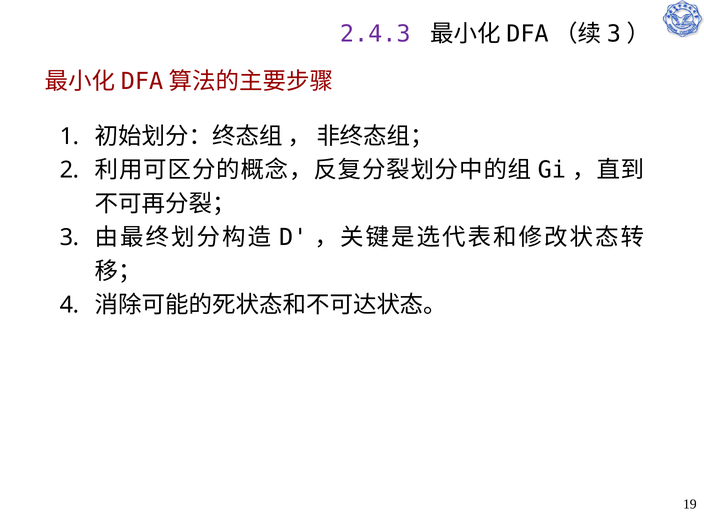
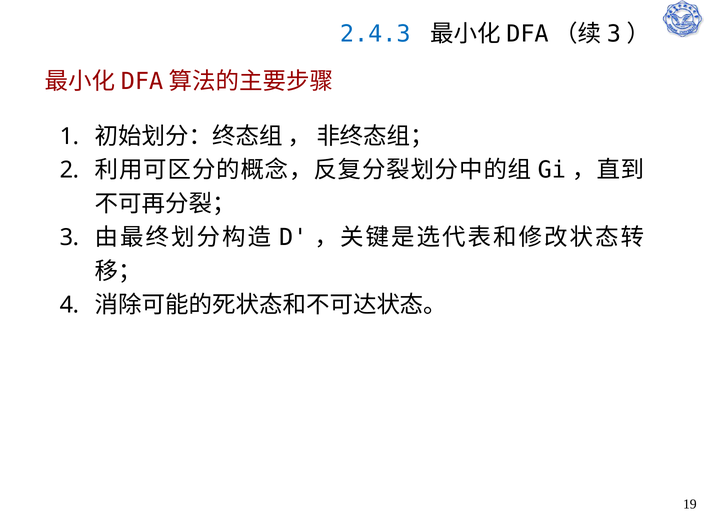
2.4.3 colour: purple -> blue (375, 34)
